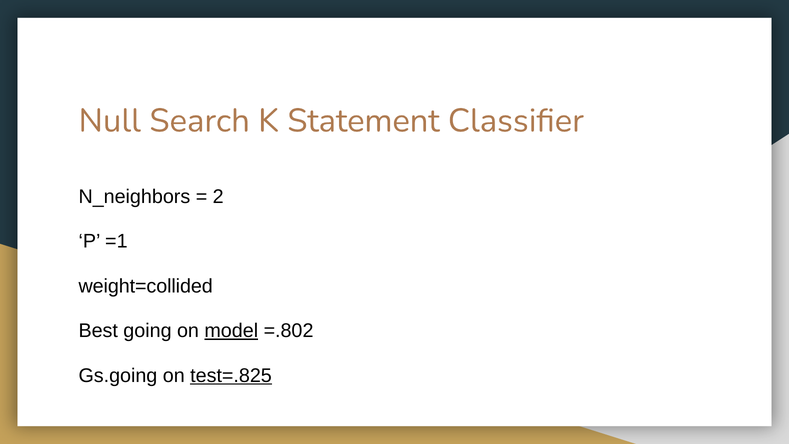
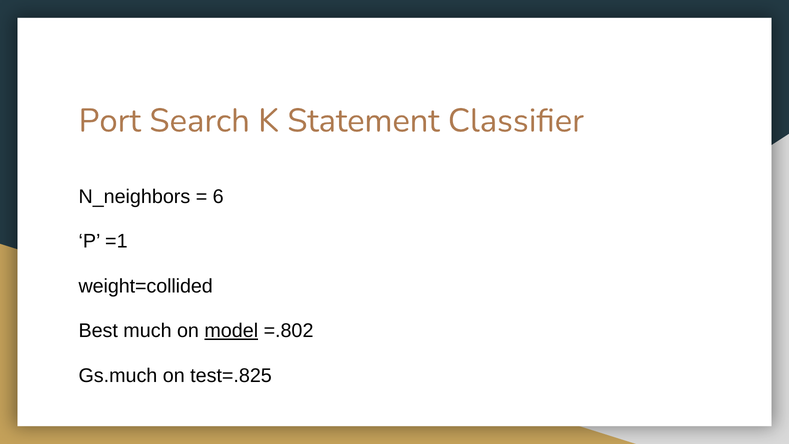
Null: Null -> Port (110, 121)
2: 2 -> 6 (218, 196)
going: going -> much (147, 331)
Gs.going: Gs.going -> Gs.much (118, 375)
test=.825 underline: present -> none (231, 375)
